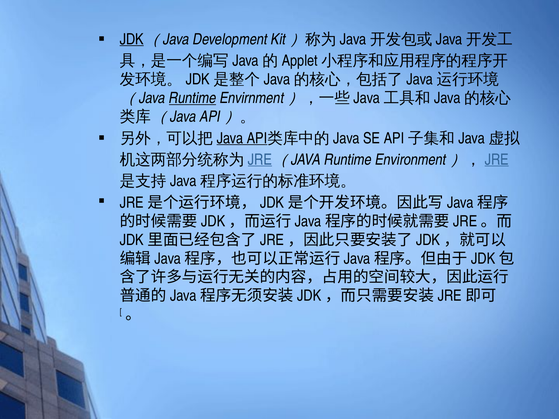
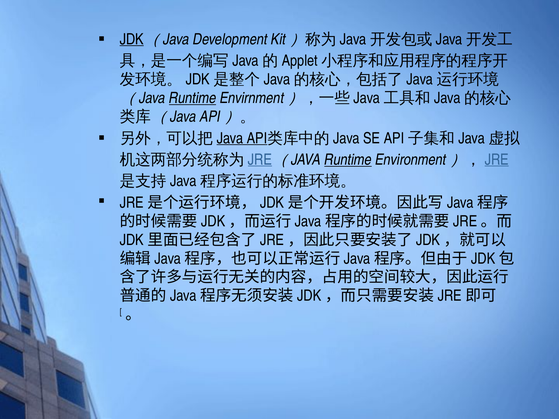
Runtime underline: none -> present (348, 160)
